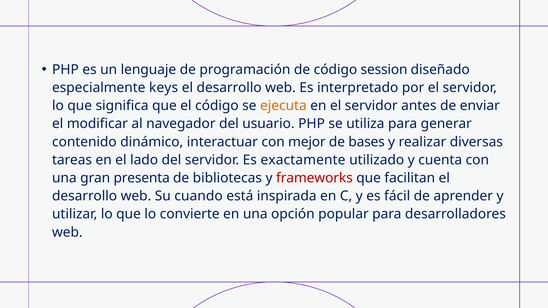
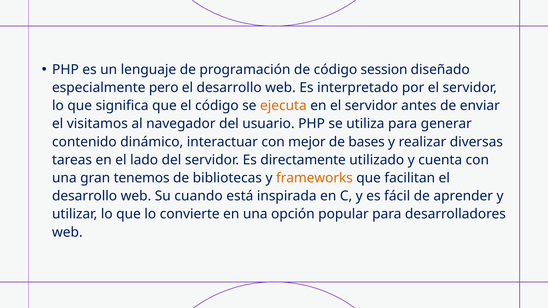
keys: keys -> pero (164, 88)
modificar: modificar -> visitamos (97, 124)
exactamente: exactamente -> directamente (303, 160)
presenta: presenta -> tenemos (142, 178)
frameworks colour: red -> orange (314, 178)
